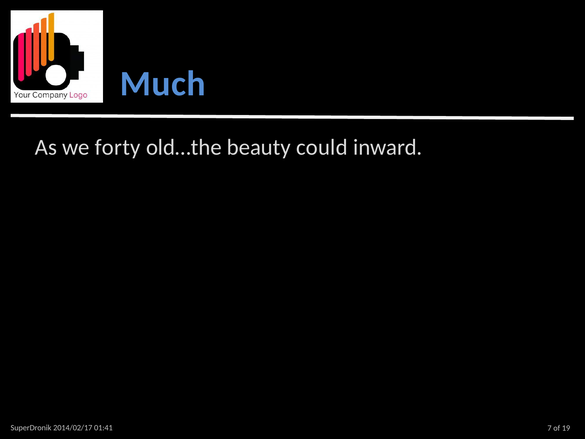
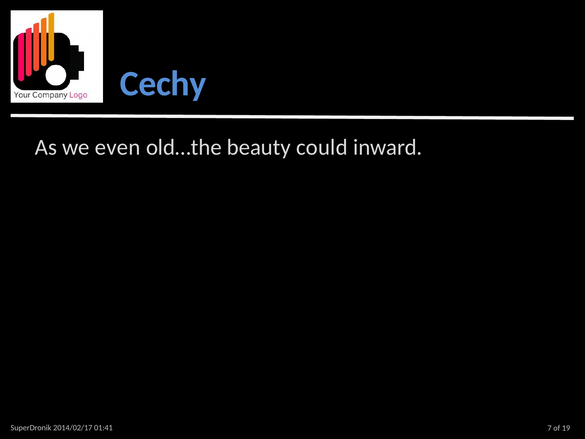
Much: Much -> Cechy (163, 84)
forty: forty -> even (118, 147)
